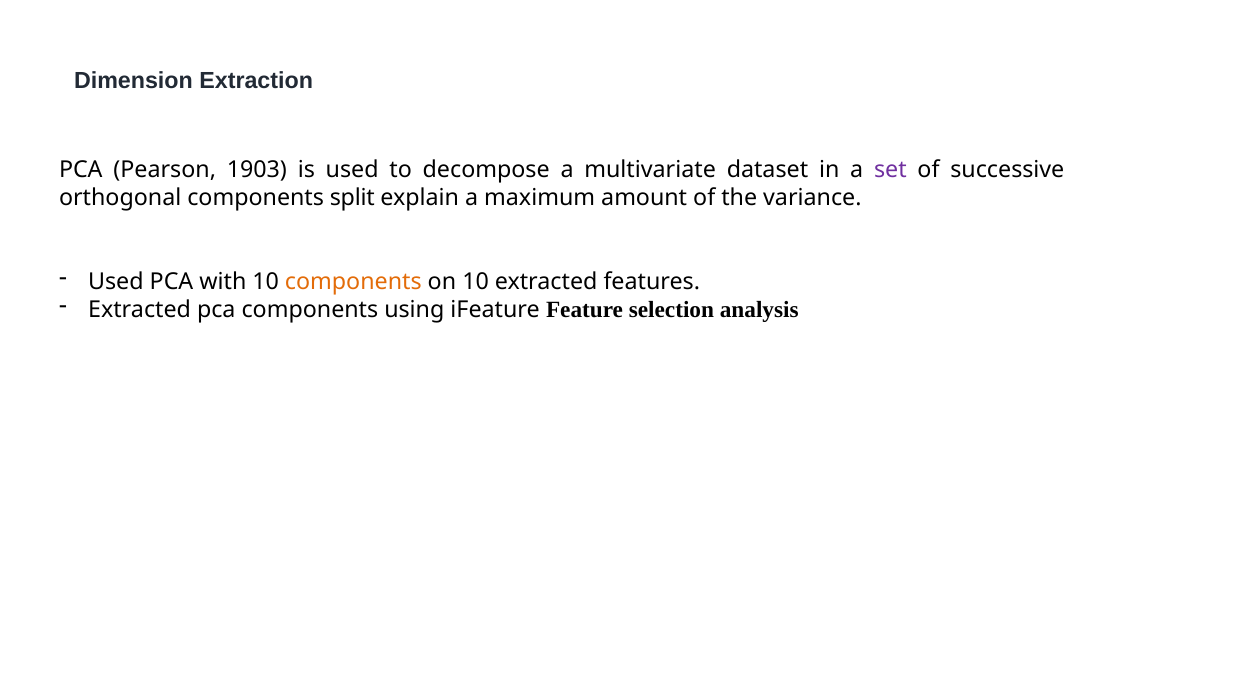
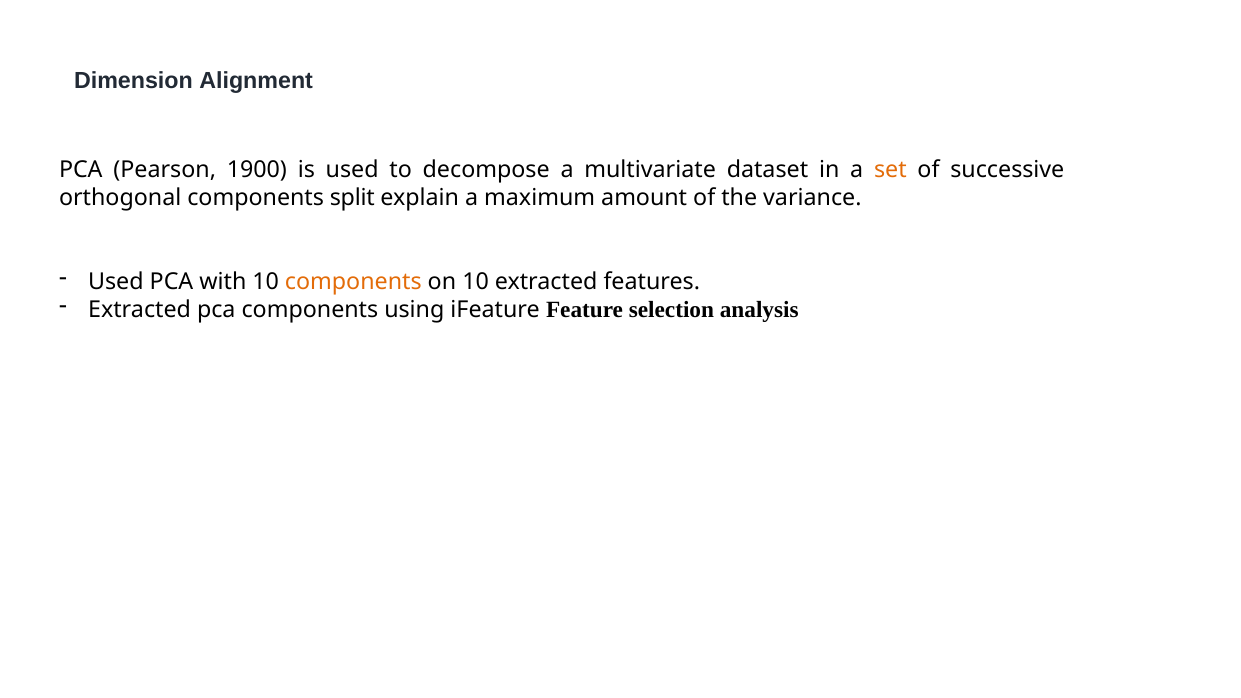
Extraction: Extraction -> Alignment (256, 81)
1903: 1903 -> 1900 (257, 170)
set colour: purple -> orange (890, 170)
